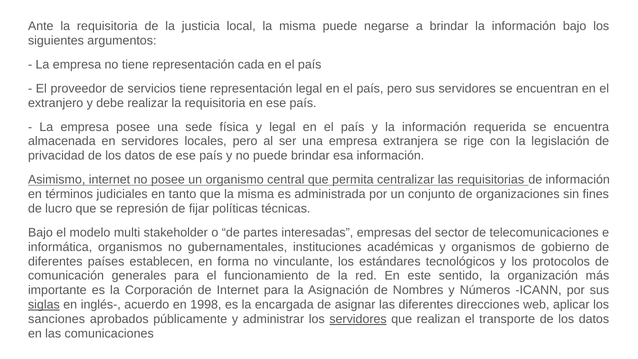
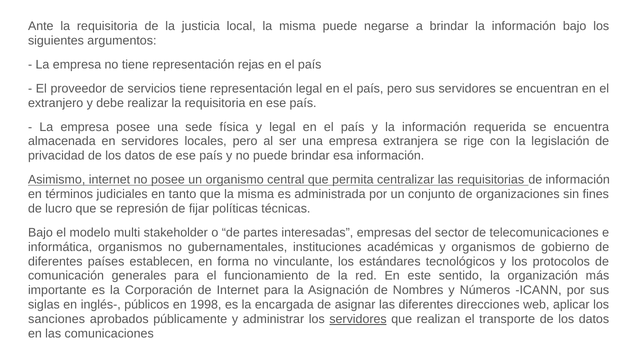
cada: cada -> rejas (251, 65)
siglas underline: present -> none (44, 305)
acuerdo: acuerdo -> públicos (147, 305)
